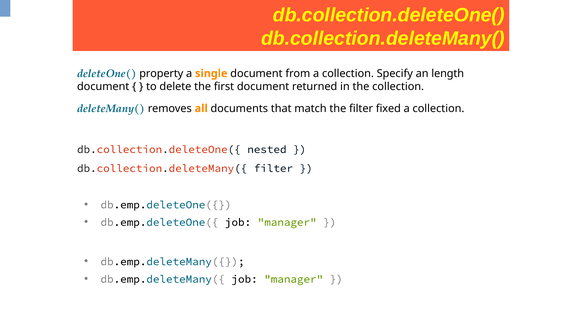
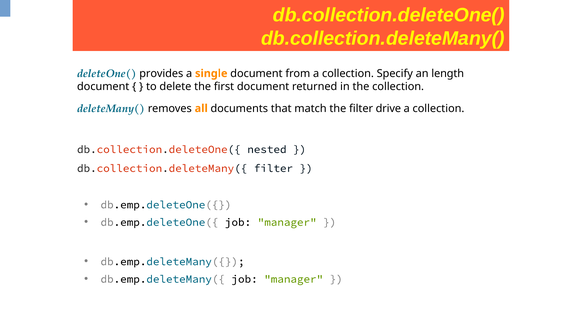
property: property -> provides (161, 73)
fixed: fixed -> drive (388, 108)
